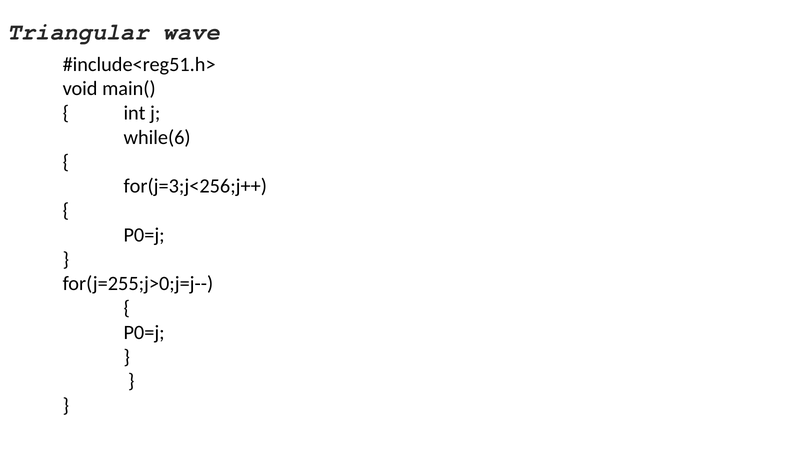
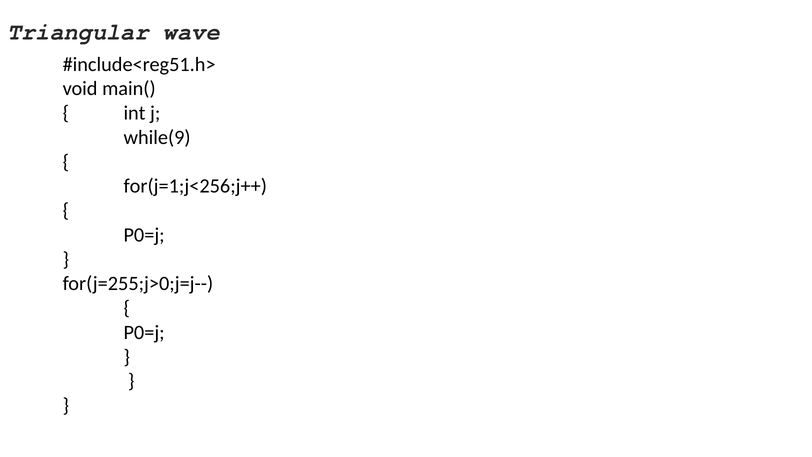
while(6: while(6 -> while(9 (157, 137)
for(j=3;j<256;j++: for(j=3;j<256;j++ -> for(j=1;j<256;j++ (195, 186)
